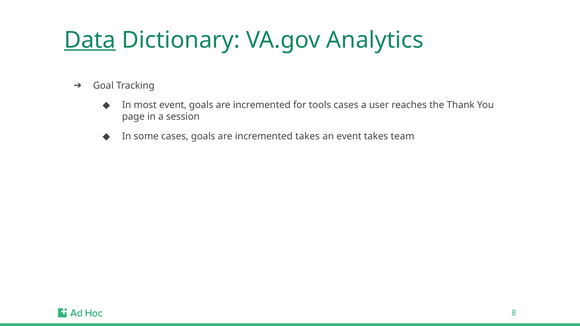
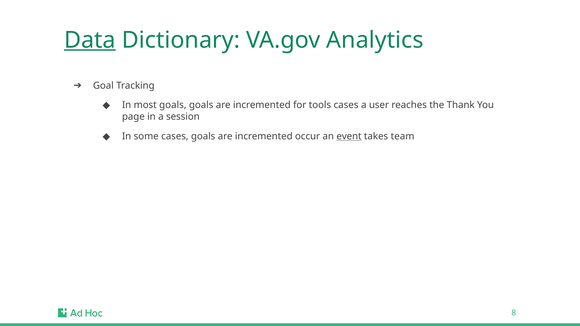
most event: event -> goals (173, 105)
incremented takes: takes -> occur (308, 136)
event underline: none -> present (349, 136)
